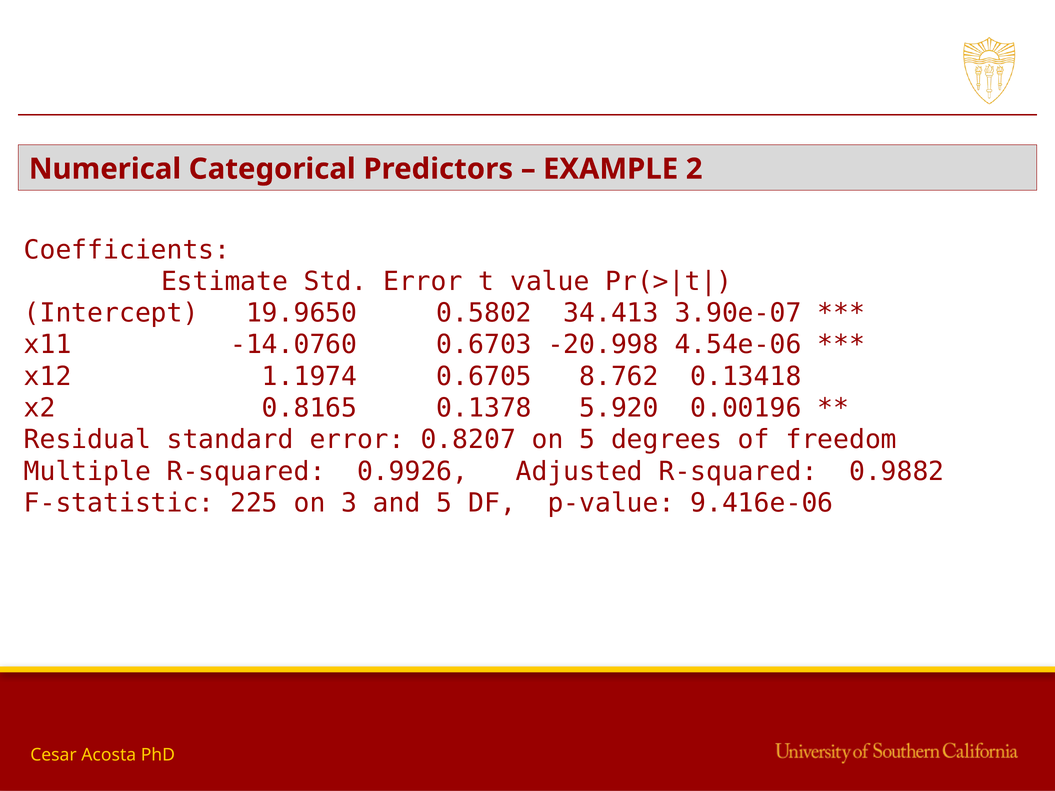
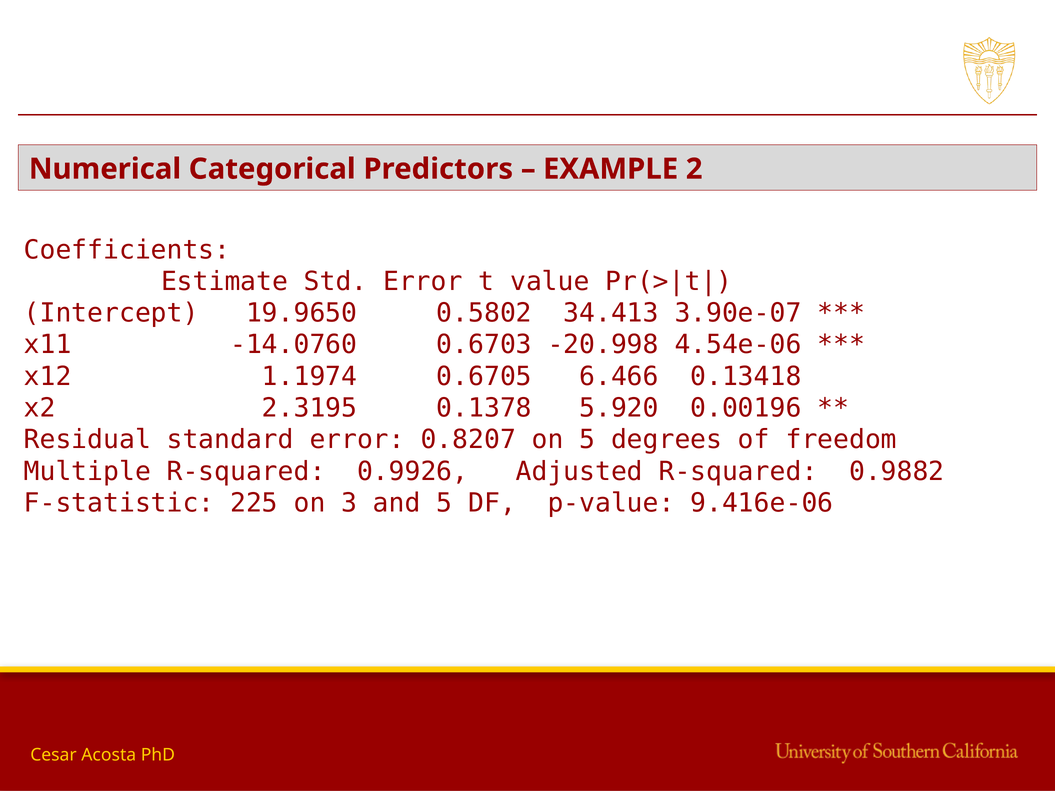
8.762: 8.762 -> 6.466 (619, 377)
0.8165: 0.8165 -> 2.3195 (310, 408)
